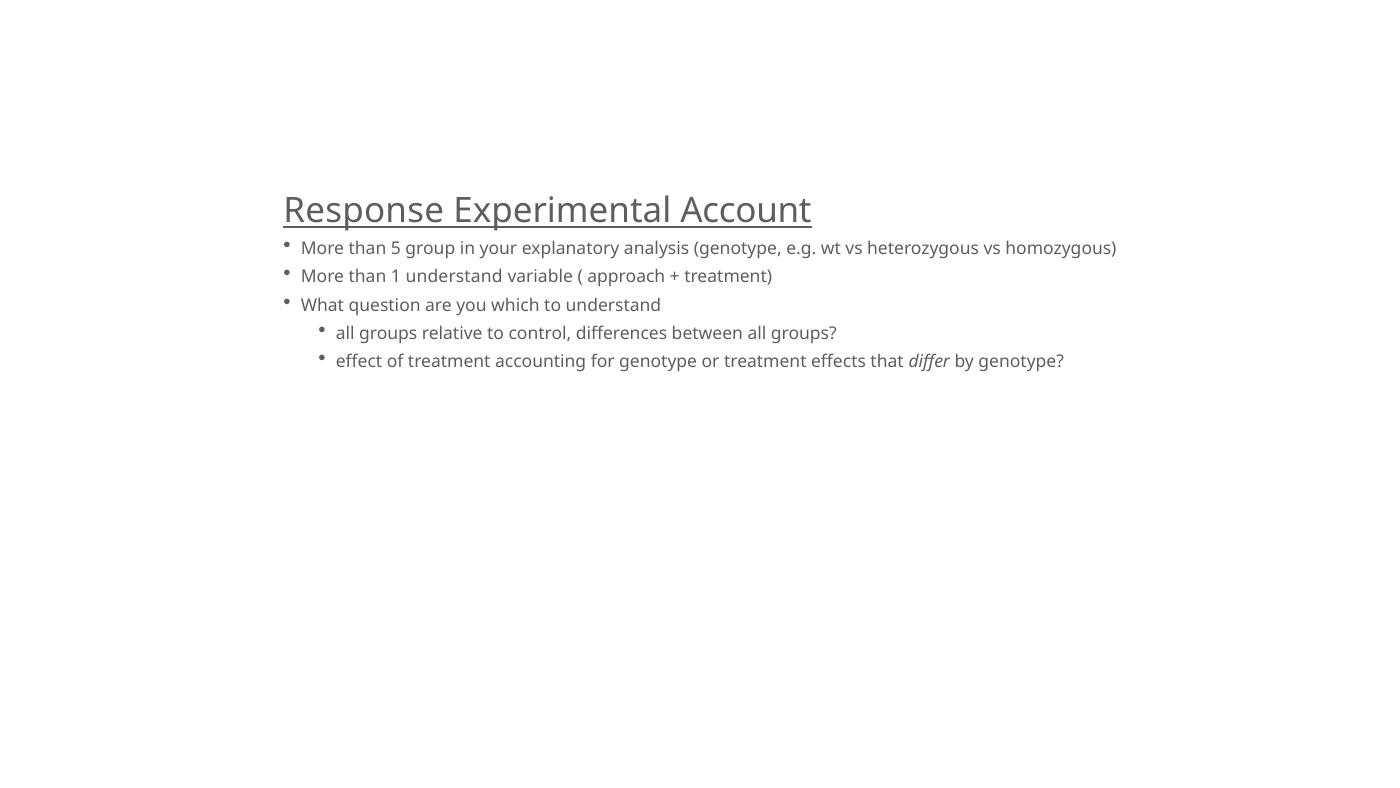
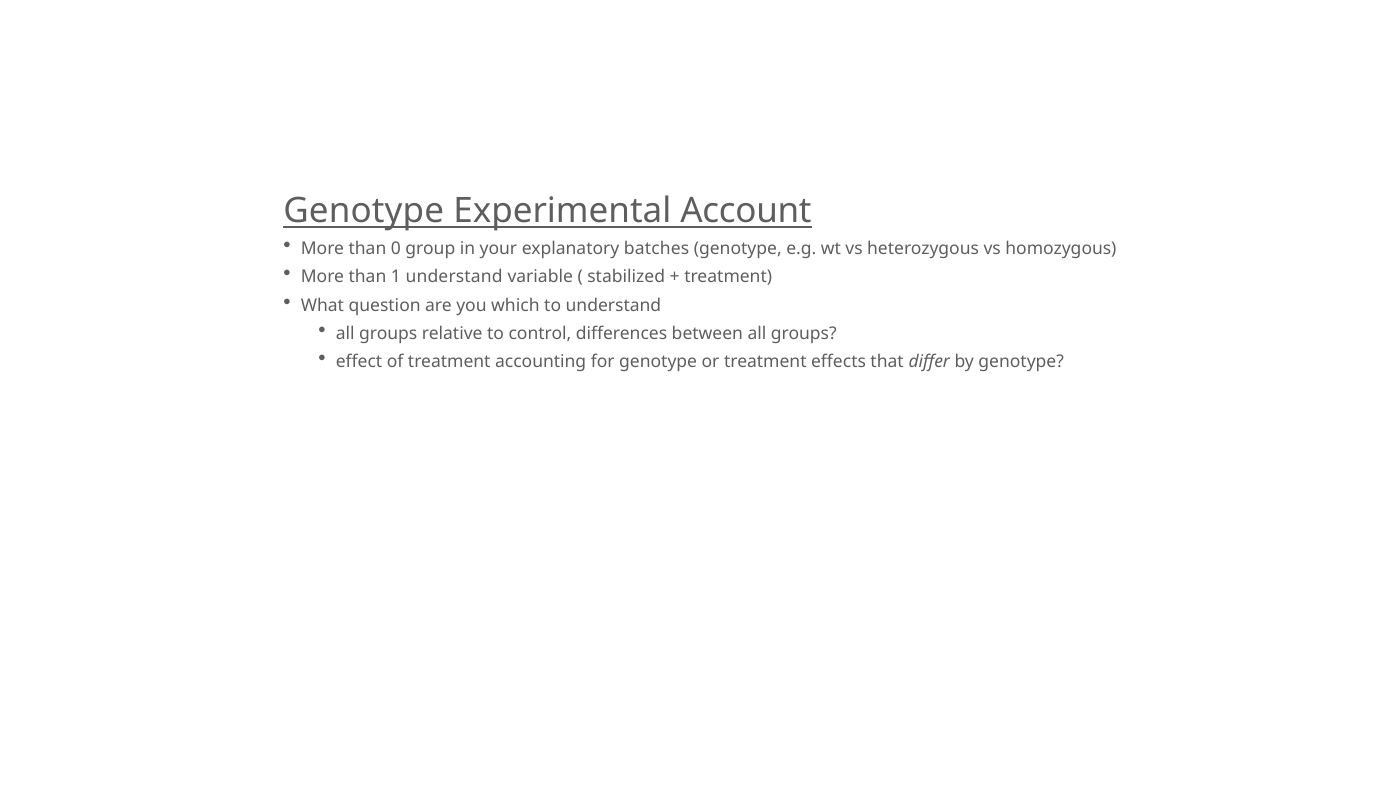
Response: Response -> Genotype (364, 211)
5: 5 -> 0 (396, 248)
analysis: analysis -> batches (657, 248)
approach: approach -> stabilized (626, 277)
